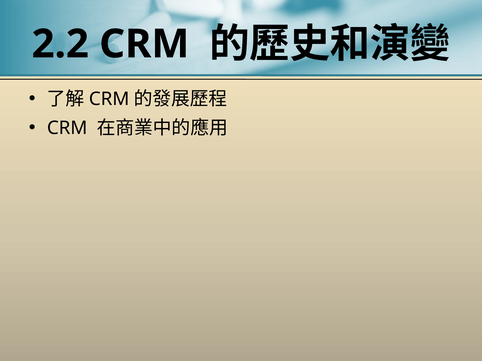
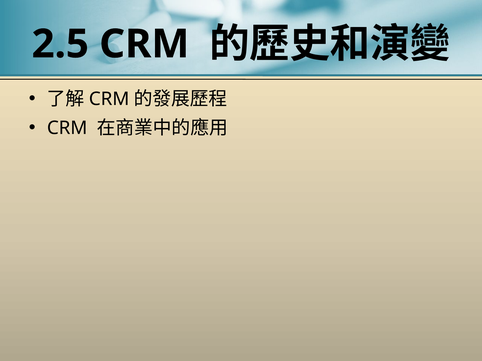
2.2: 2.2 -> 2.5 (60, 44)
